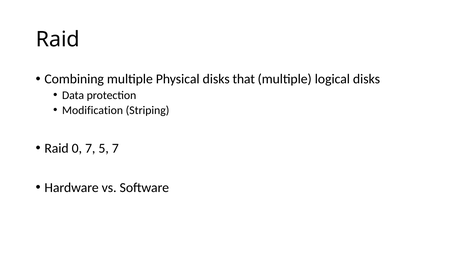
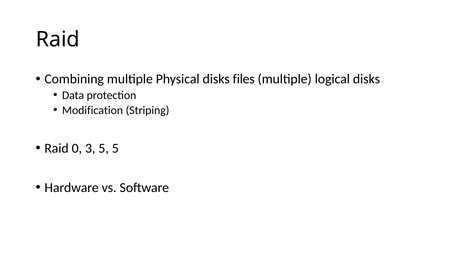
that: that -> files (244, 79)
0 7: 7 -> 3 (90, 148)
5 7: 7 -> 5 (115, 148)
